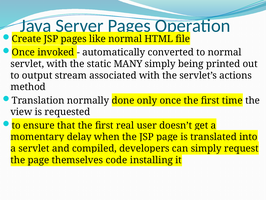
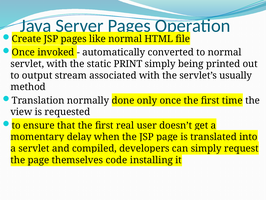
MANY: MANY -> PRINT (128, 64)
actions: actions -> usually (236, 75)
